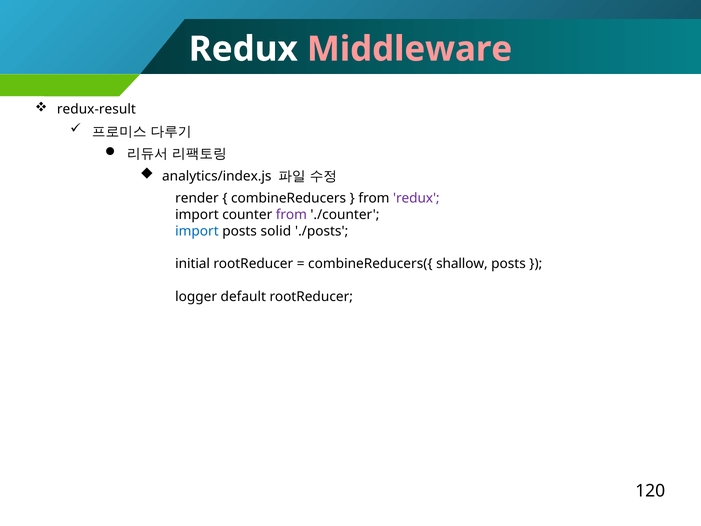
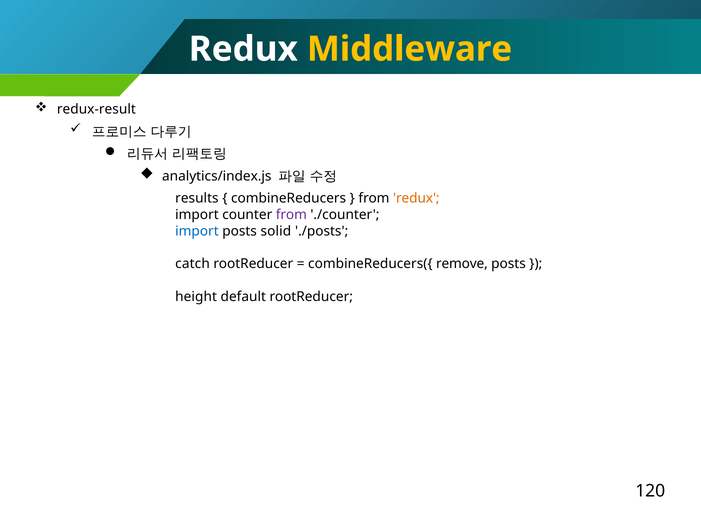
Middleware colour: pink -> yellow (410, 49)
render: render -> results (197, 198)
redux colour: purple -> orange (416, 198)
initial: initial -> catch (193, 264)
shallow: shallow -> remove (462, 264)
logger: logger -> height (196, 296)
